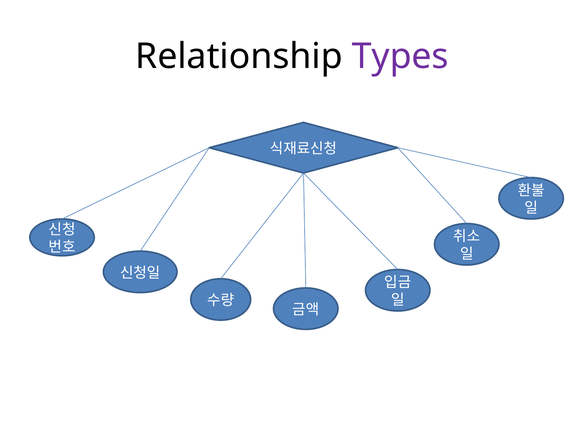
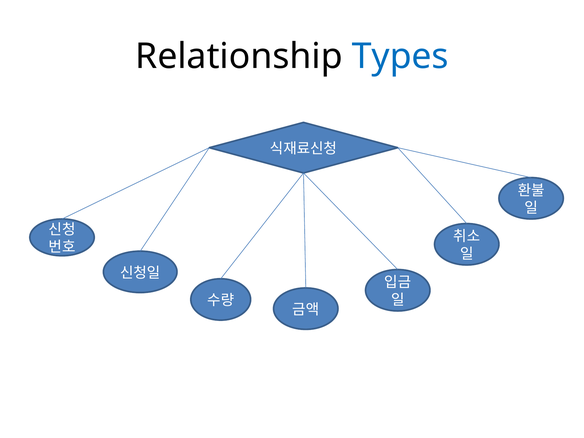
Types colour: purple -> blue (400, 57)
